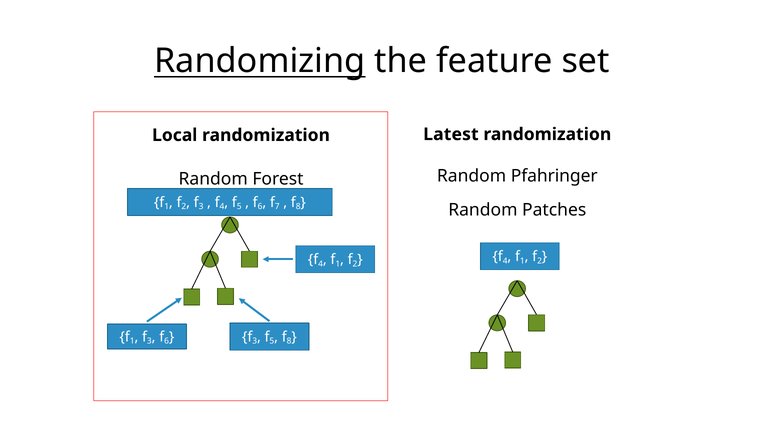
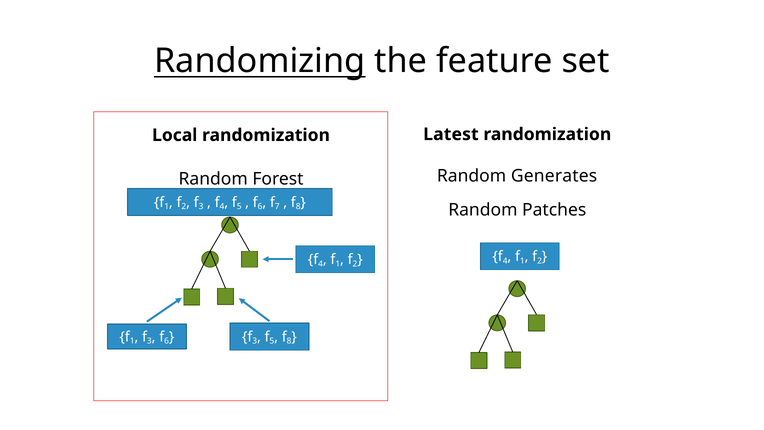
Pfahringer: Pfahringer -> Generates (554, 176)
